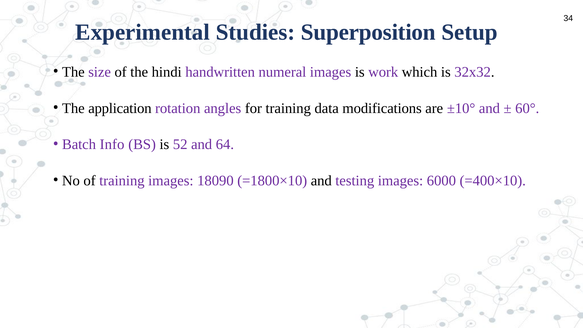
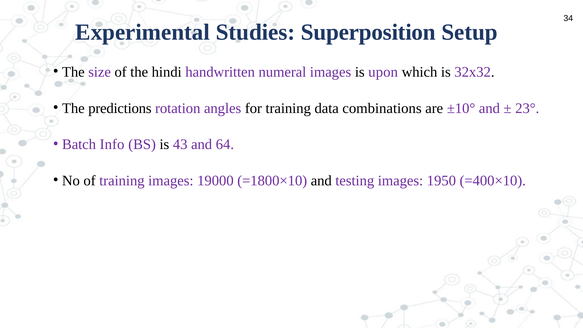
work: work -> upon (383, 72)
application: application -> predictions (120, 108)
modifications: modifications -> combinations (382, 108)
60°: 60° -> 23° (527, 108)
52: 52 -> 43 (180, 144)
18090: 18090 -> 19000 (215, 181)
6000: 6000 -> 1950 (441, 181)
